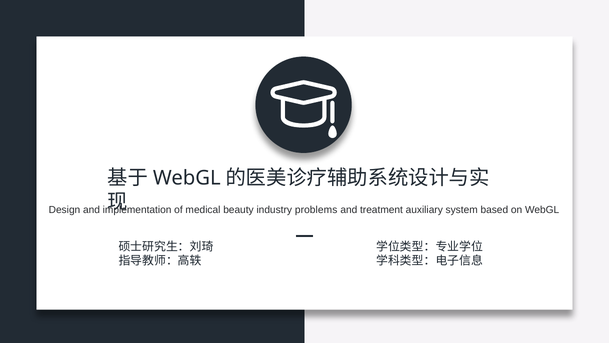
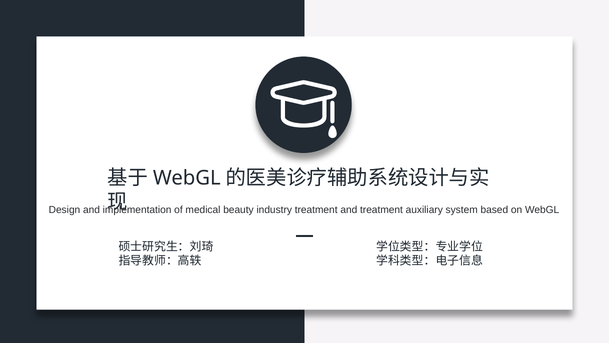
industry problems: problems -> treatment (316, 210)
